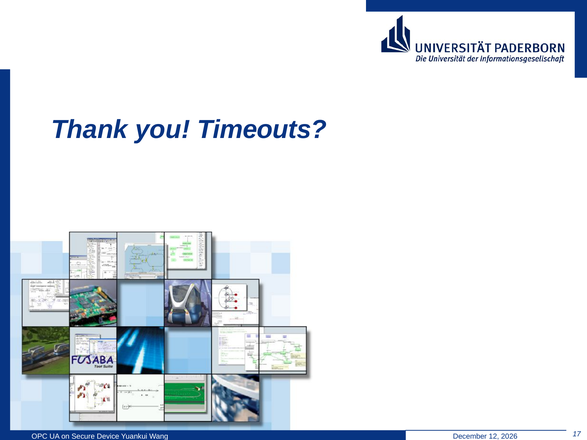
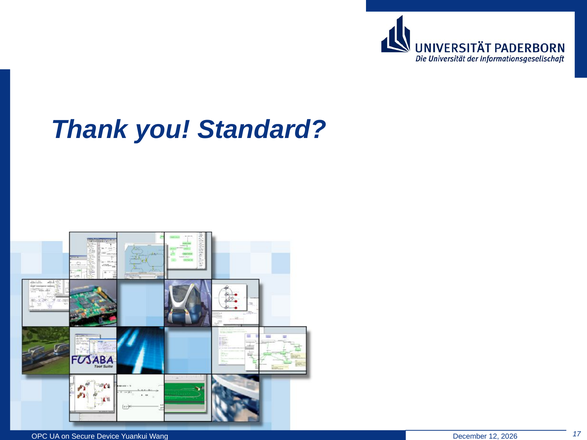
Timeouts: Timeouts -> Standard (262, 130)
